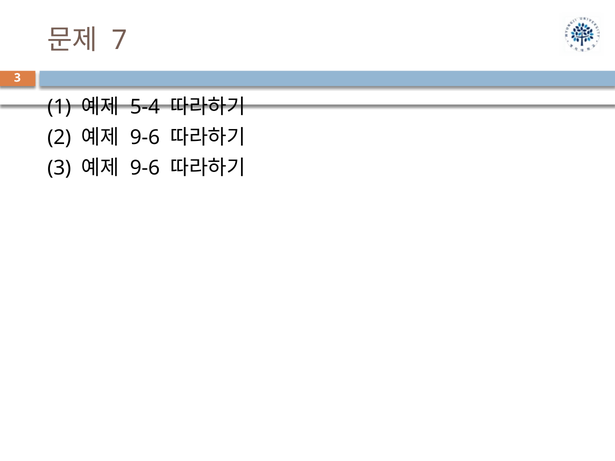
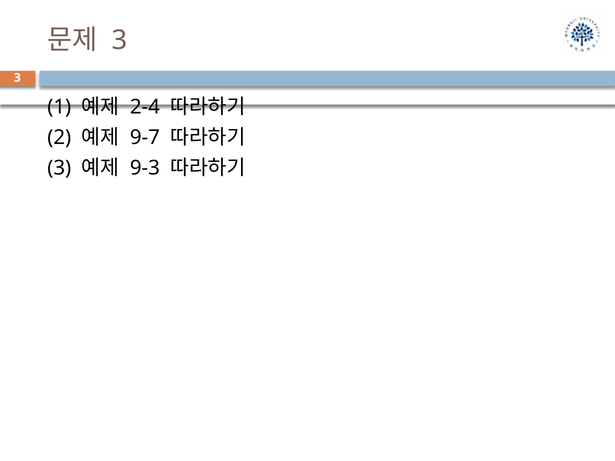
7: 7 -> 3 (120, 40)
5-4: 5-4 -> 2-4 (145, 107)
9-6: 9-6 -> 9-7 (145, 138)
9-6: 9-6 -> 9-3 (145, 168)
